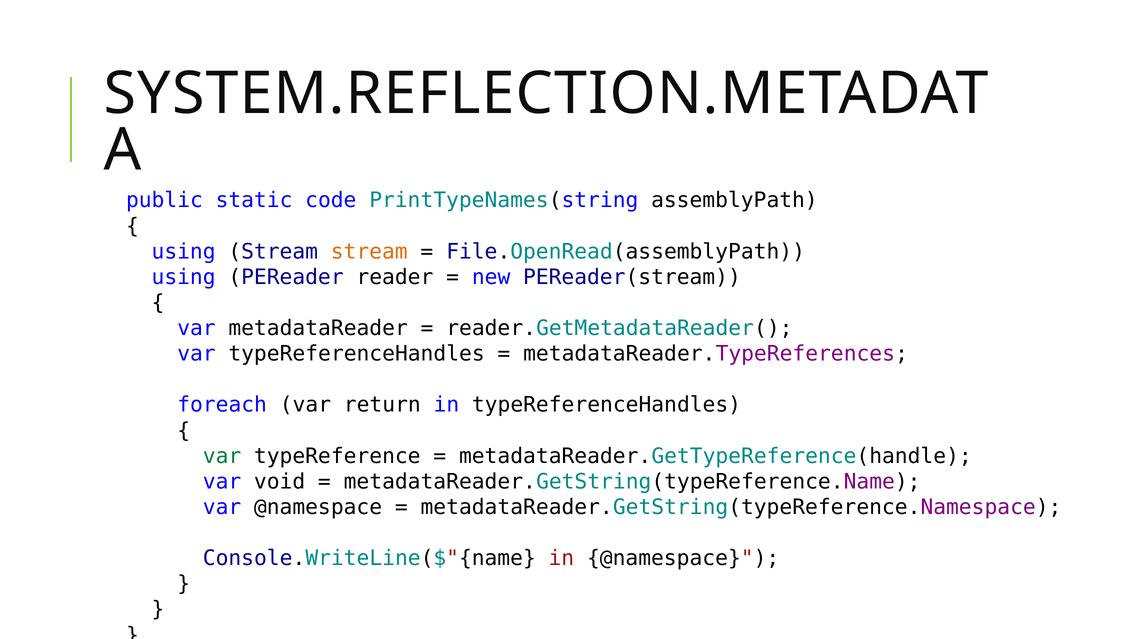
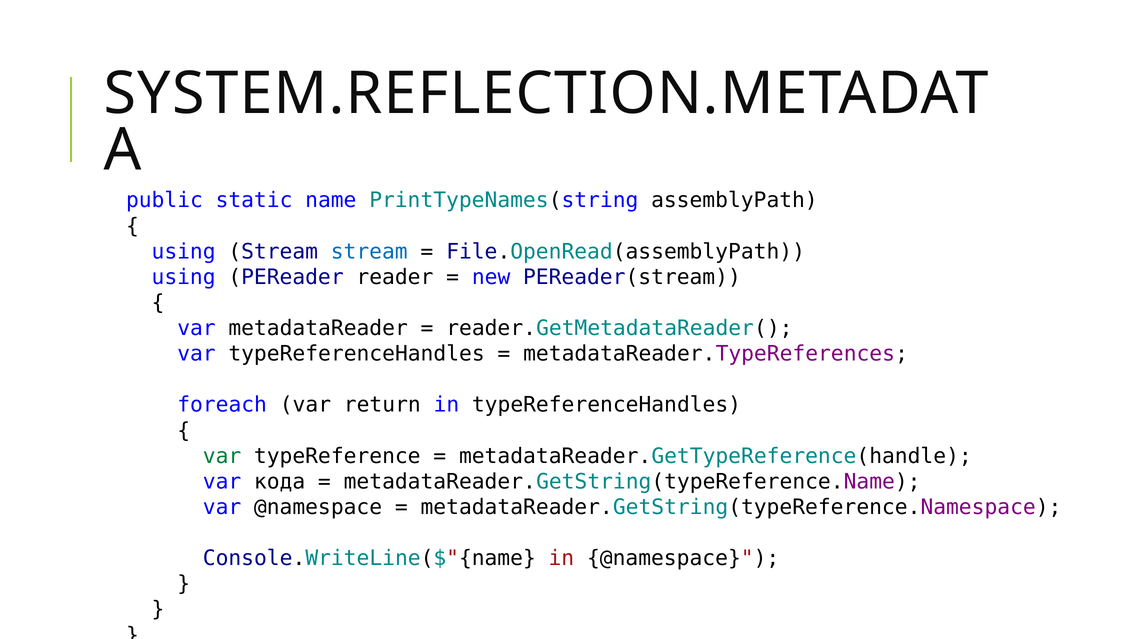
code: code -> name (331, 200)
stream colour: orange -> blue (369, 252)
void: void -> кода (280, 482)
